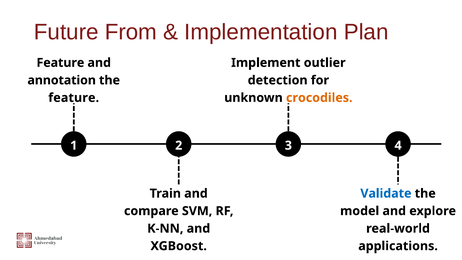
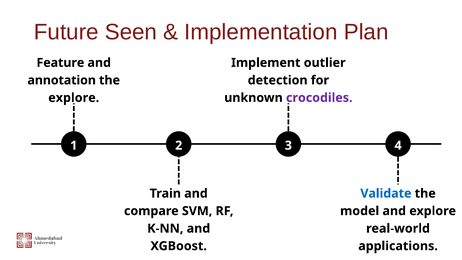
From: From -> Seen (131, 32)
feature: feature -> explore (74, 98)
crocodiles colour: orange -> purple (319, 98)
